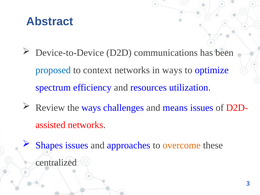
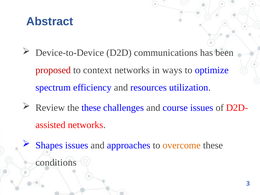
proposed colour: blue -> red (53, 70)
the ways: ways -> these (91, 108)
means: means -> course (175, 108)
centralized: centralized -> conditions (56, 163)
